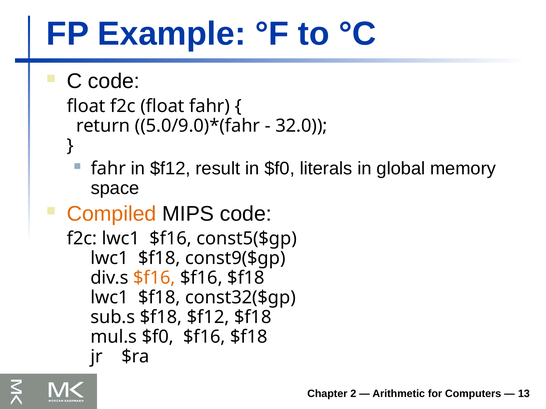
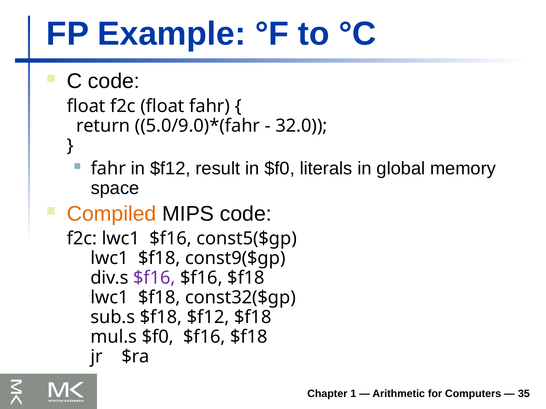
$f16 colour: orange -> purple (154, 278)
2: 2 -> 1 (353, 394)
13: 13 -> 35 (524, 394)
